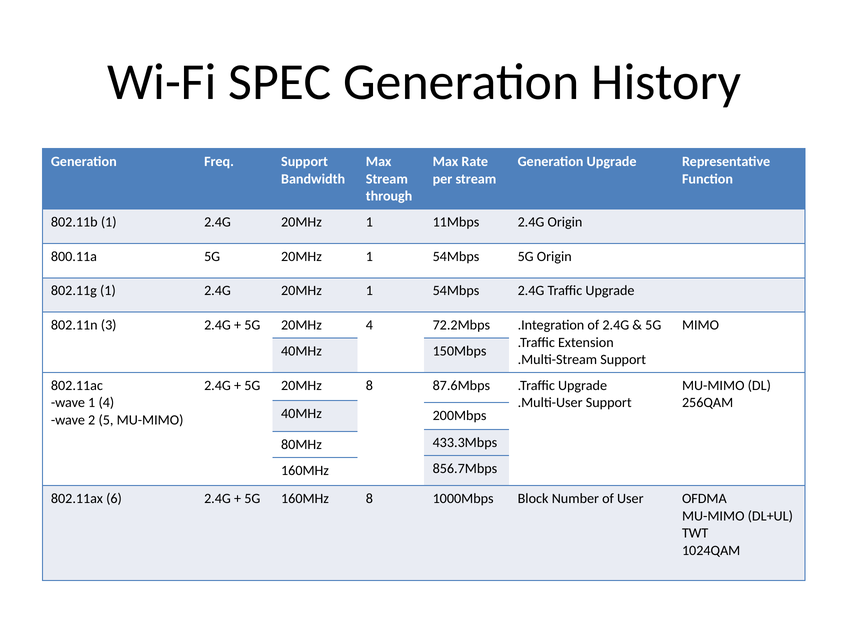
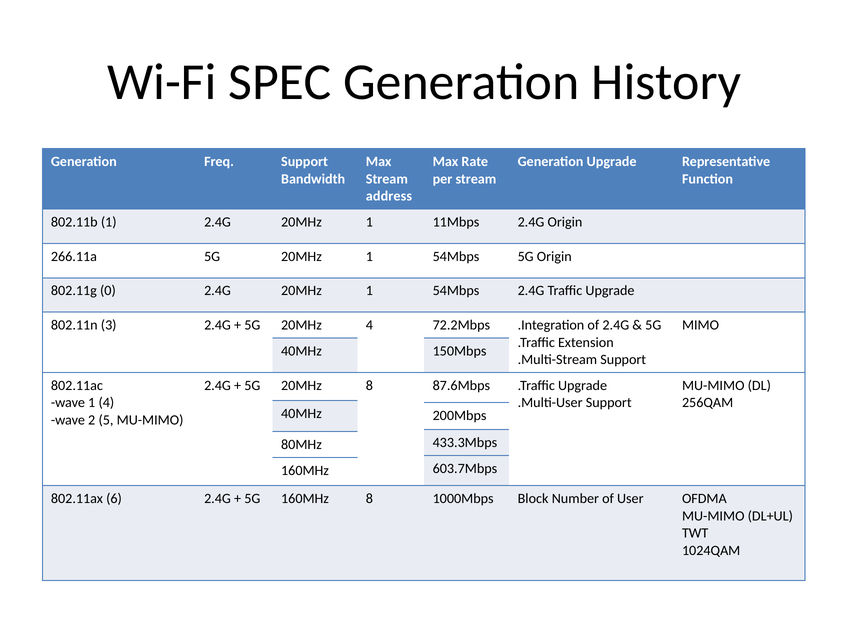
through: through -> address (389, 196)
800.11a: 800.11a -> 266.11a (74, 256)
802.11g 1: 1 -> 0 (108, 291)
856.7Mbps: 856.7Mbps -> 603.7Mbps (465, 468)
